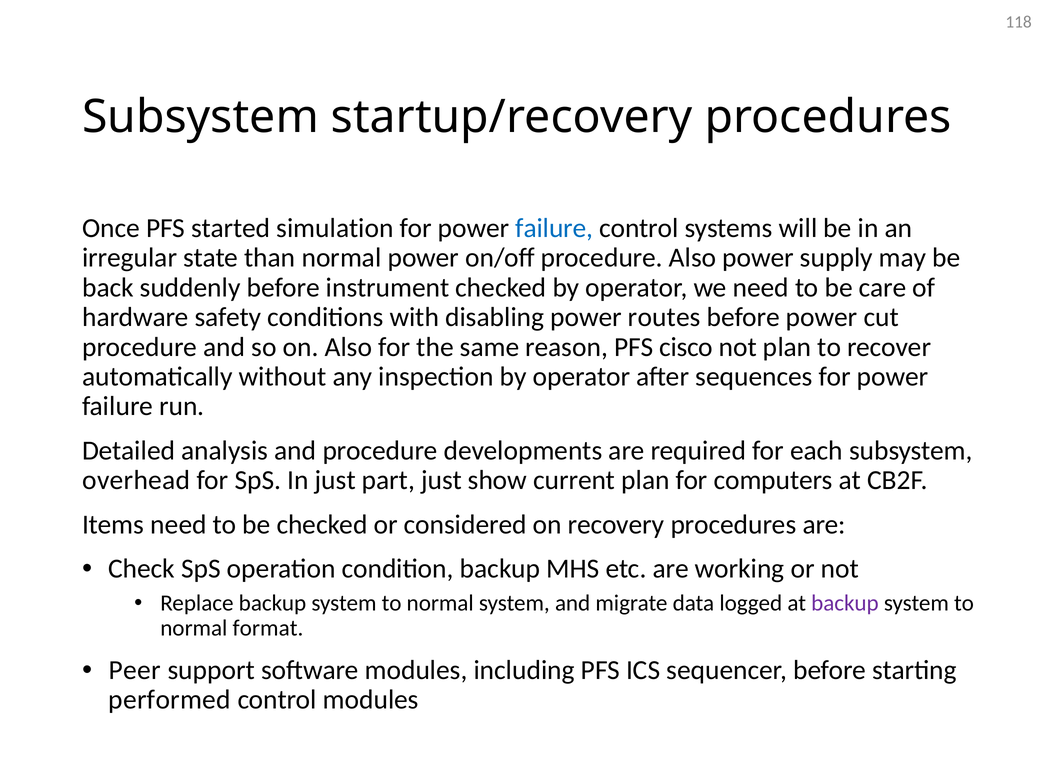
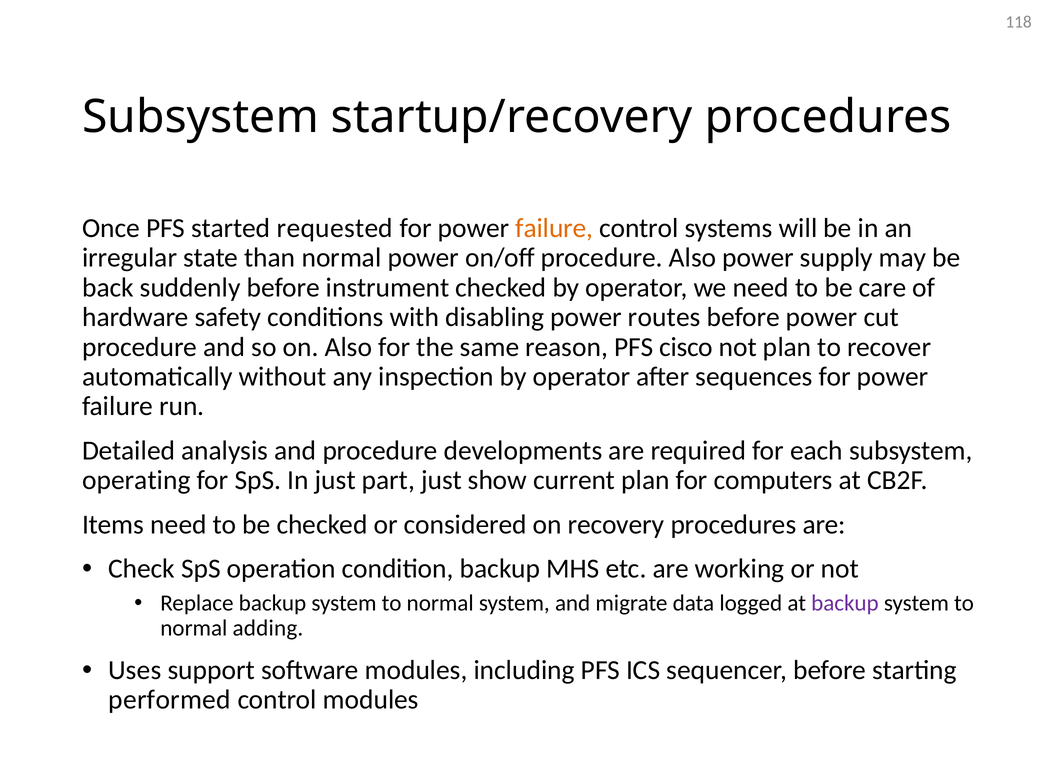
simulation: simulation -> requested (335, 228)
failure colour: blue -> orange (554, 228)
overhead: overhead -> operating (136, 480)
format: format -> adding (268, 629)
Peer: Peer -> Uses (135, 670)
